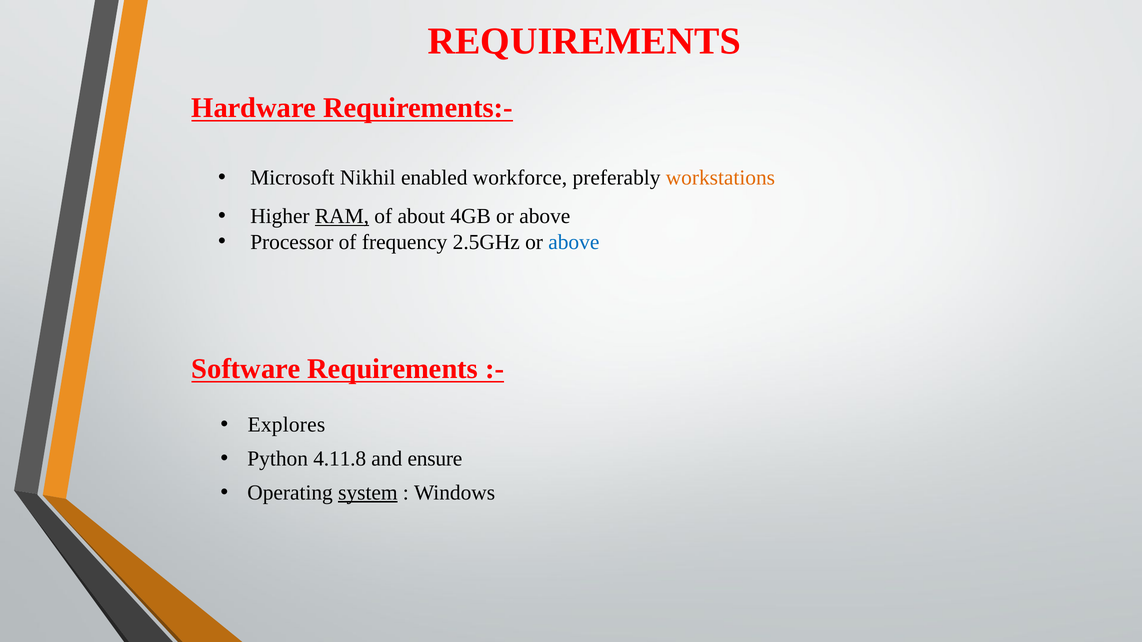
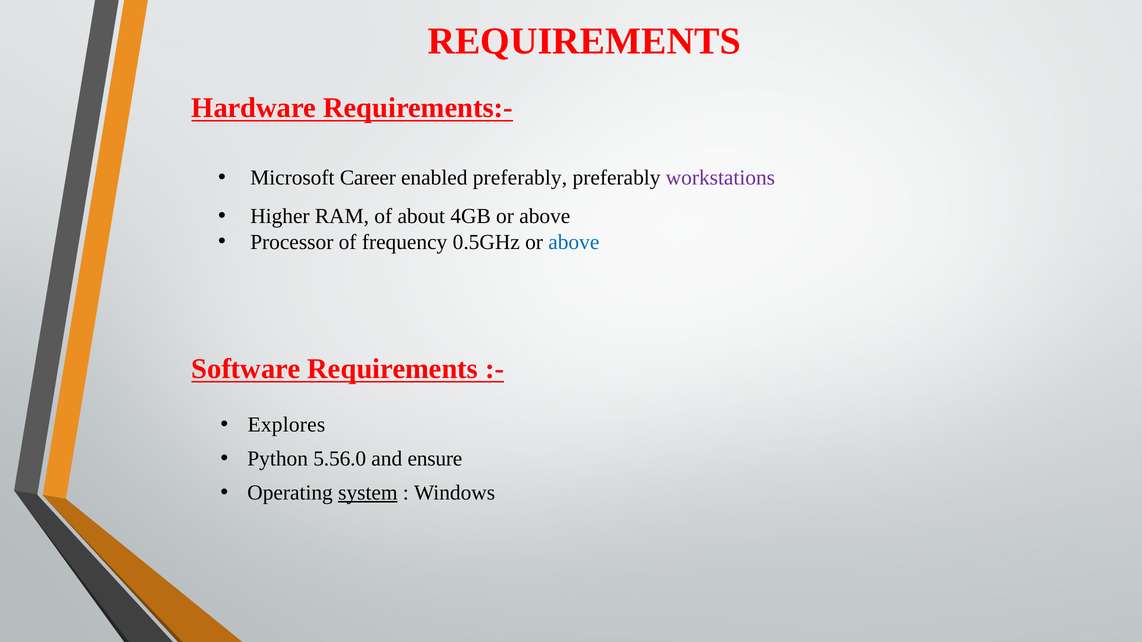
Nikhil: Nikhil -> Career (368, 178)
enabled workforce: workforce -> preferably (520, 178)
workstations colour: orange -> purple (720, 178)
RAM underline: present -> none (342, 216)
2.5GHz: 2.5GHz -> 0.5GHz (486, 242)
4.11.8: 4.11.8 -> 5.56.0 (340, 459)
